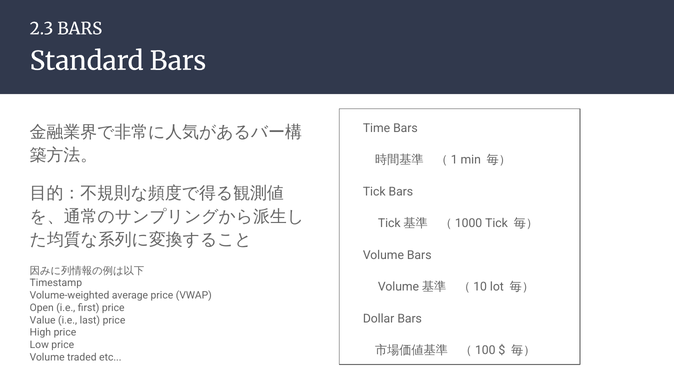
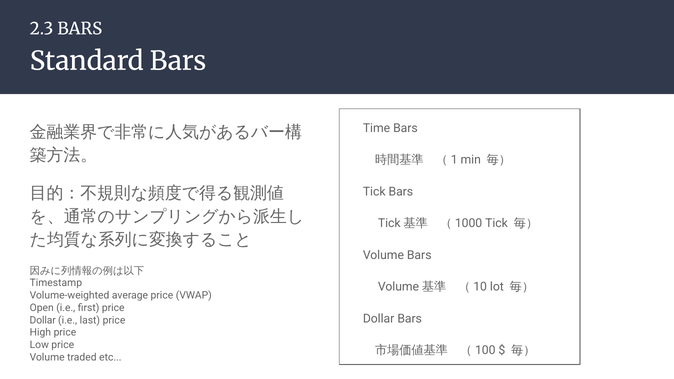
Value: Value -> Dollar (43, 320)
